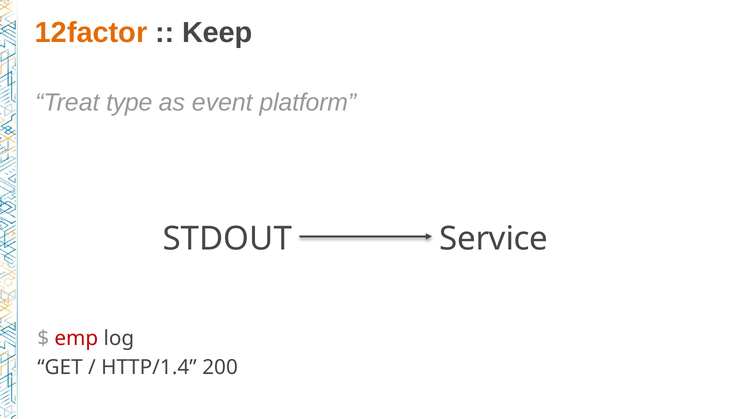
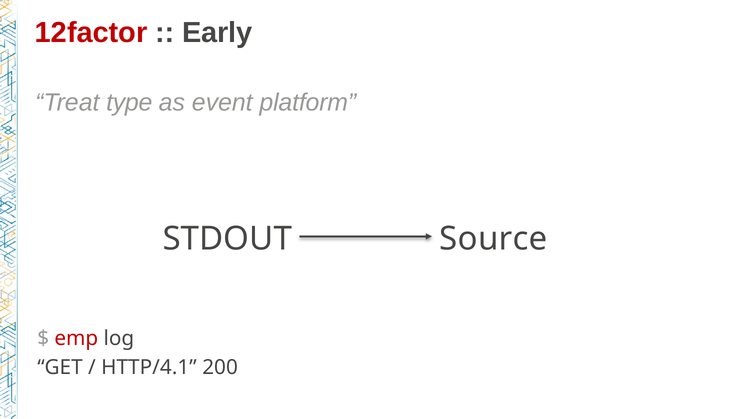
12factor colour: orange -> red (91, 32)
Keep: Keep -> Early (217, 32)
Service: Service -> Source (493, 239)
HTTP/1.4: HTTP/1.4 -> HTTP/4.1 (149, 368)
